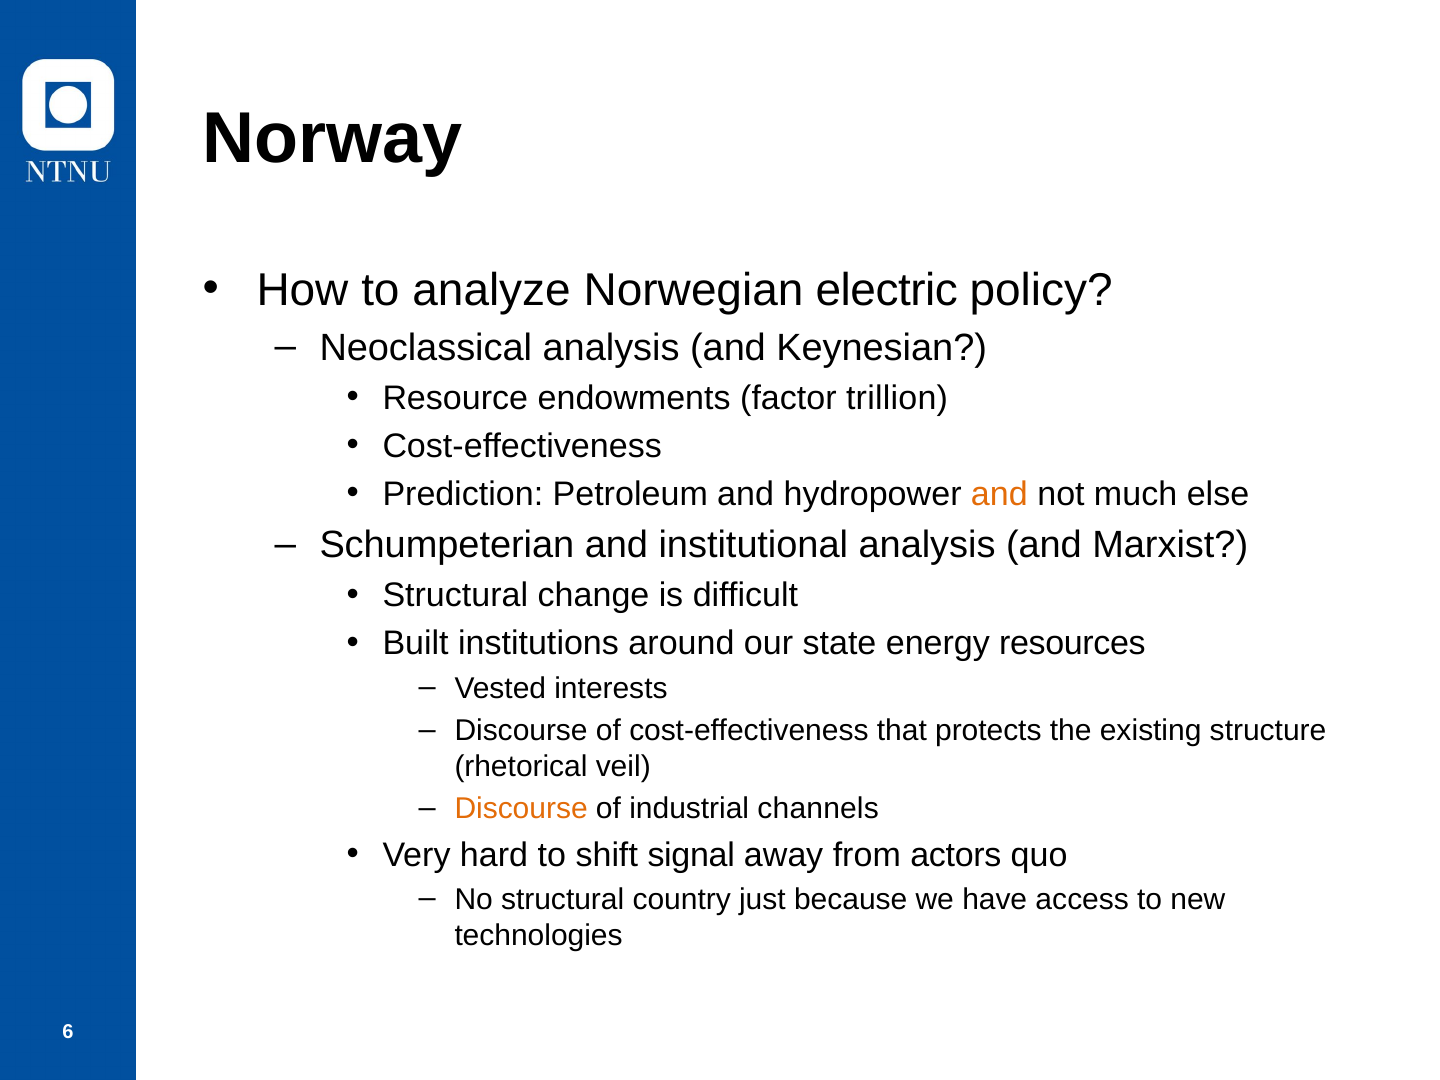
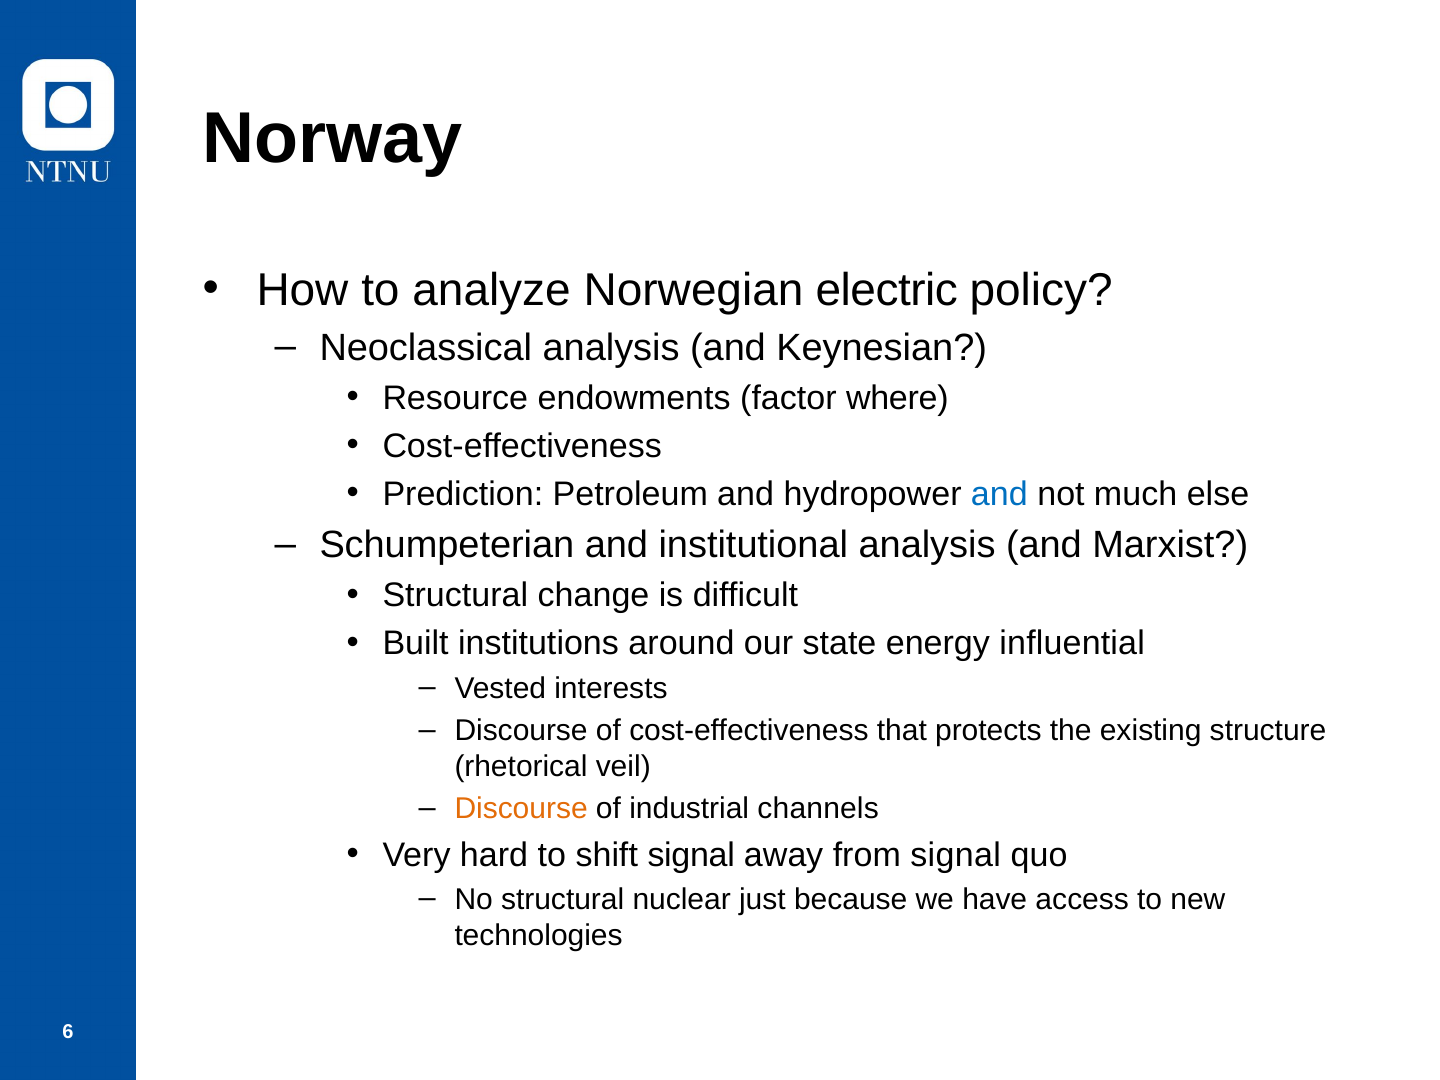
trillion: trillion -> where (897, 398)
and colour: orange -> blue (999, 494)
resources: resources -> influential (1072, 644)
from actors: actors -> signal (956, 855)
country: country -> nuclear (682, 899)
